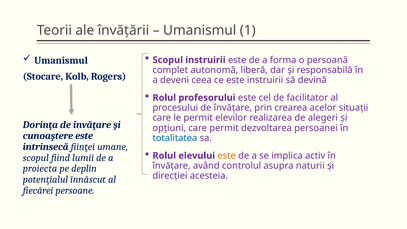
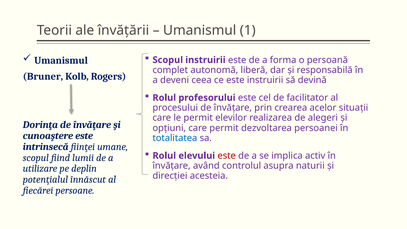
Stocare: Stocare -> Bruner (43, 76)
este colour: orange -> red (227, 156)
proiecta: proiecta -> utilizare (40, 169)
